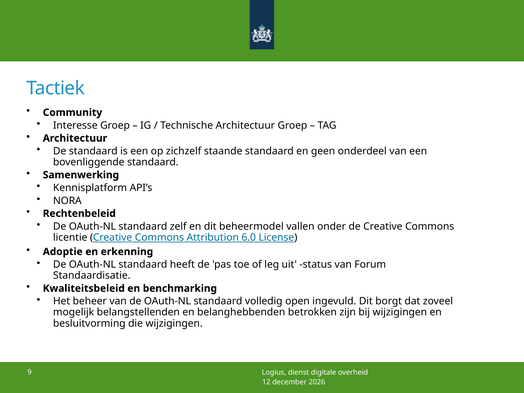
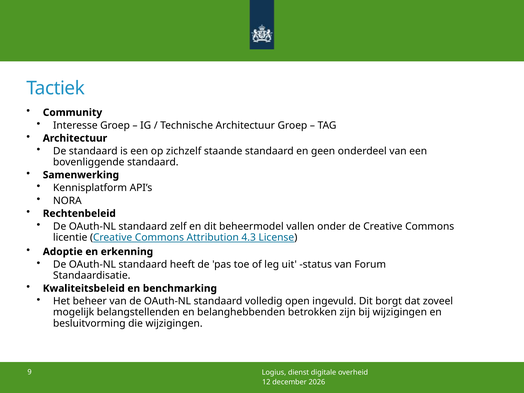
6.0: 6.0 -> 4.3 (249, 237)
